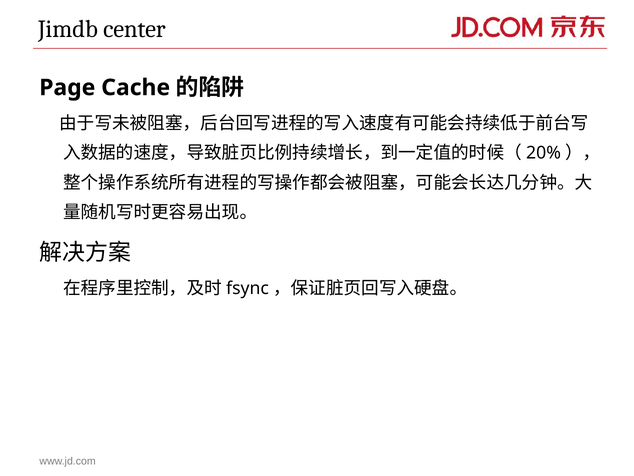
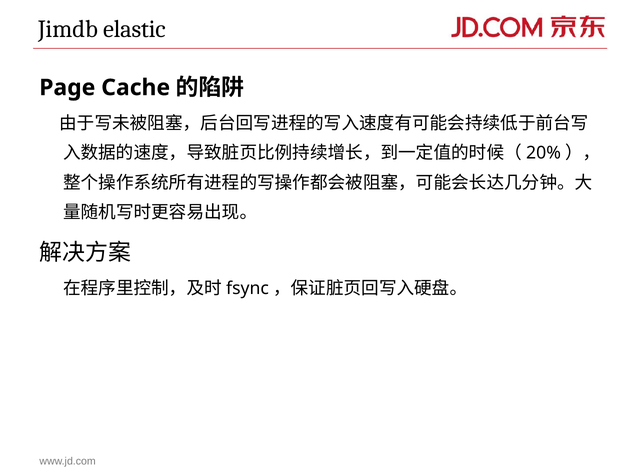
center: center -> elastic (134, 29)
